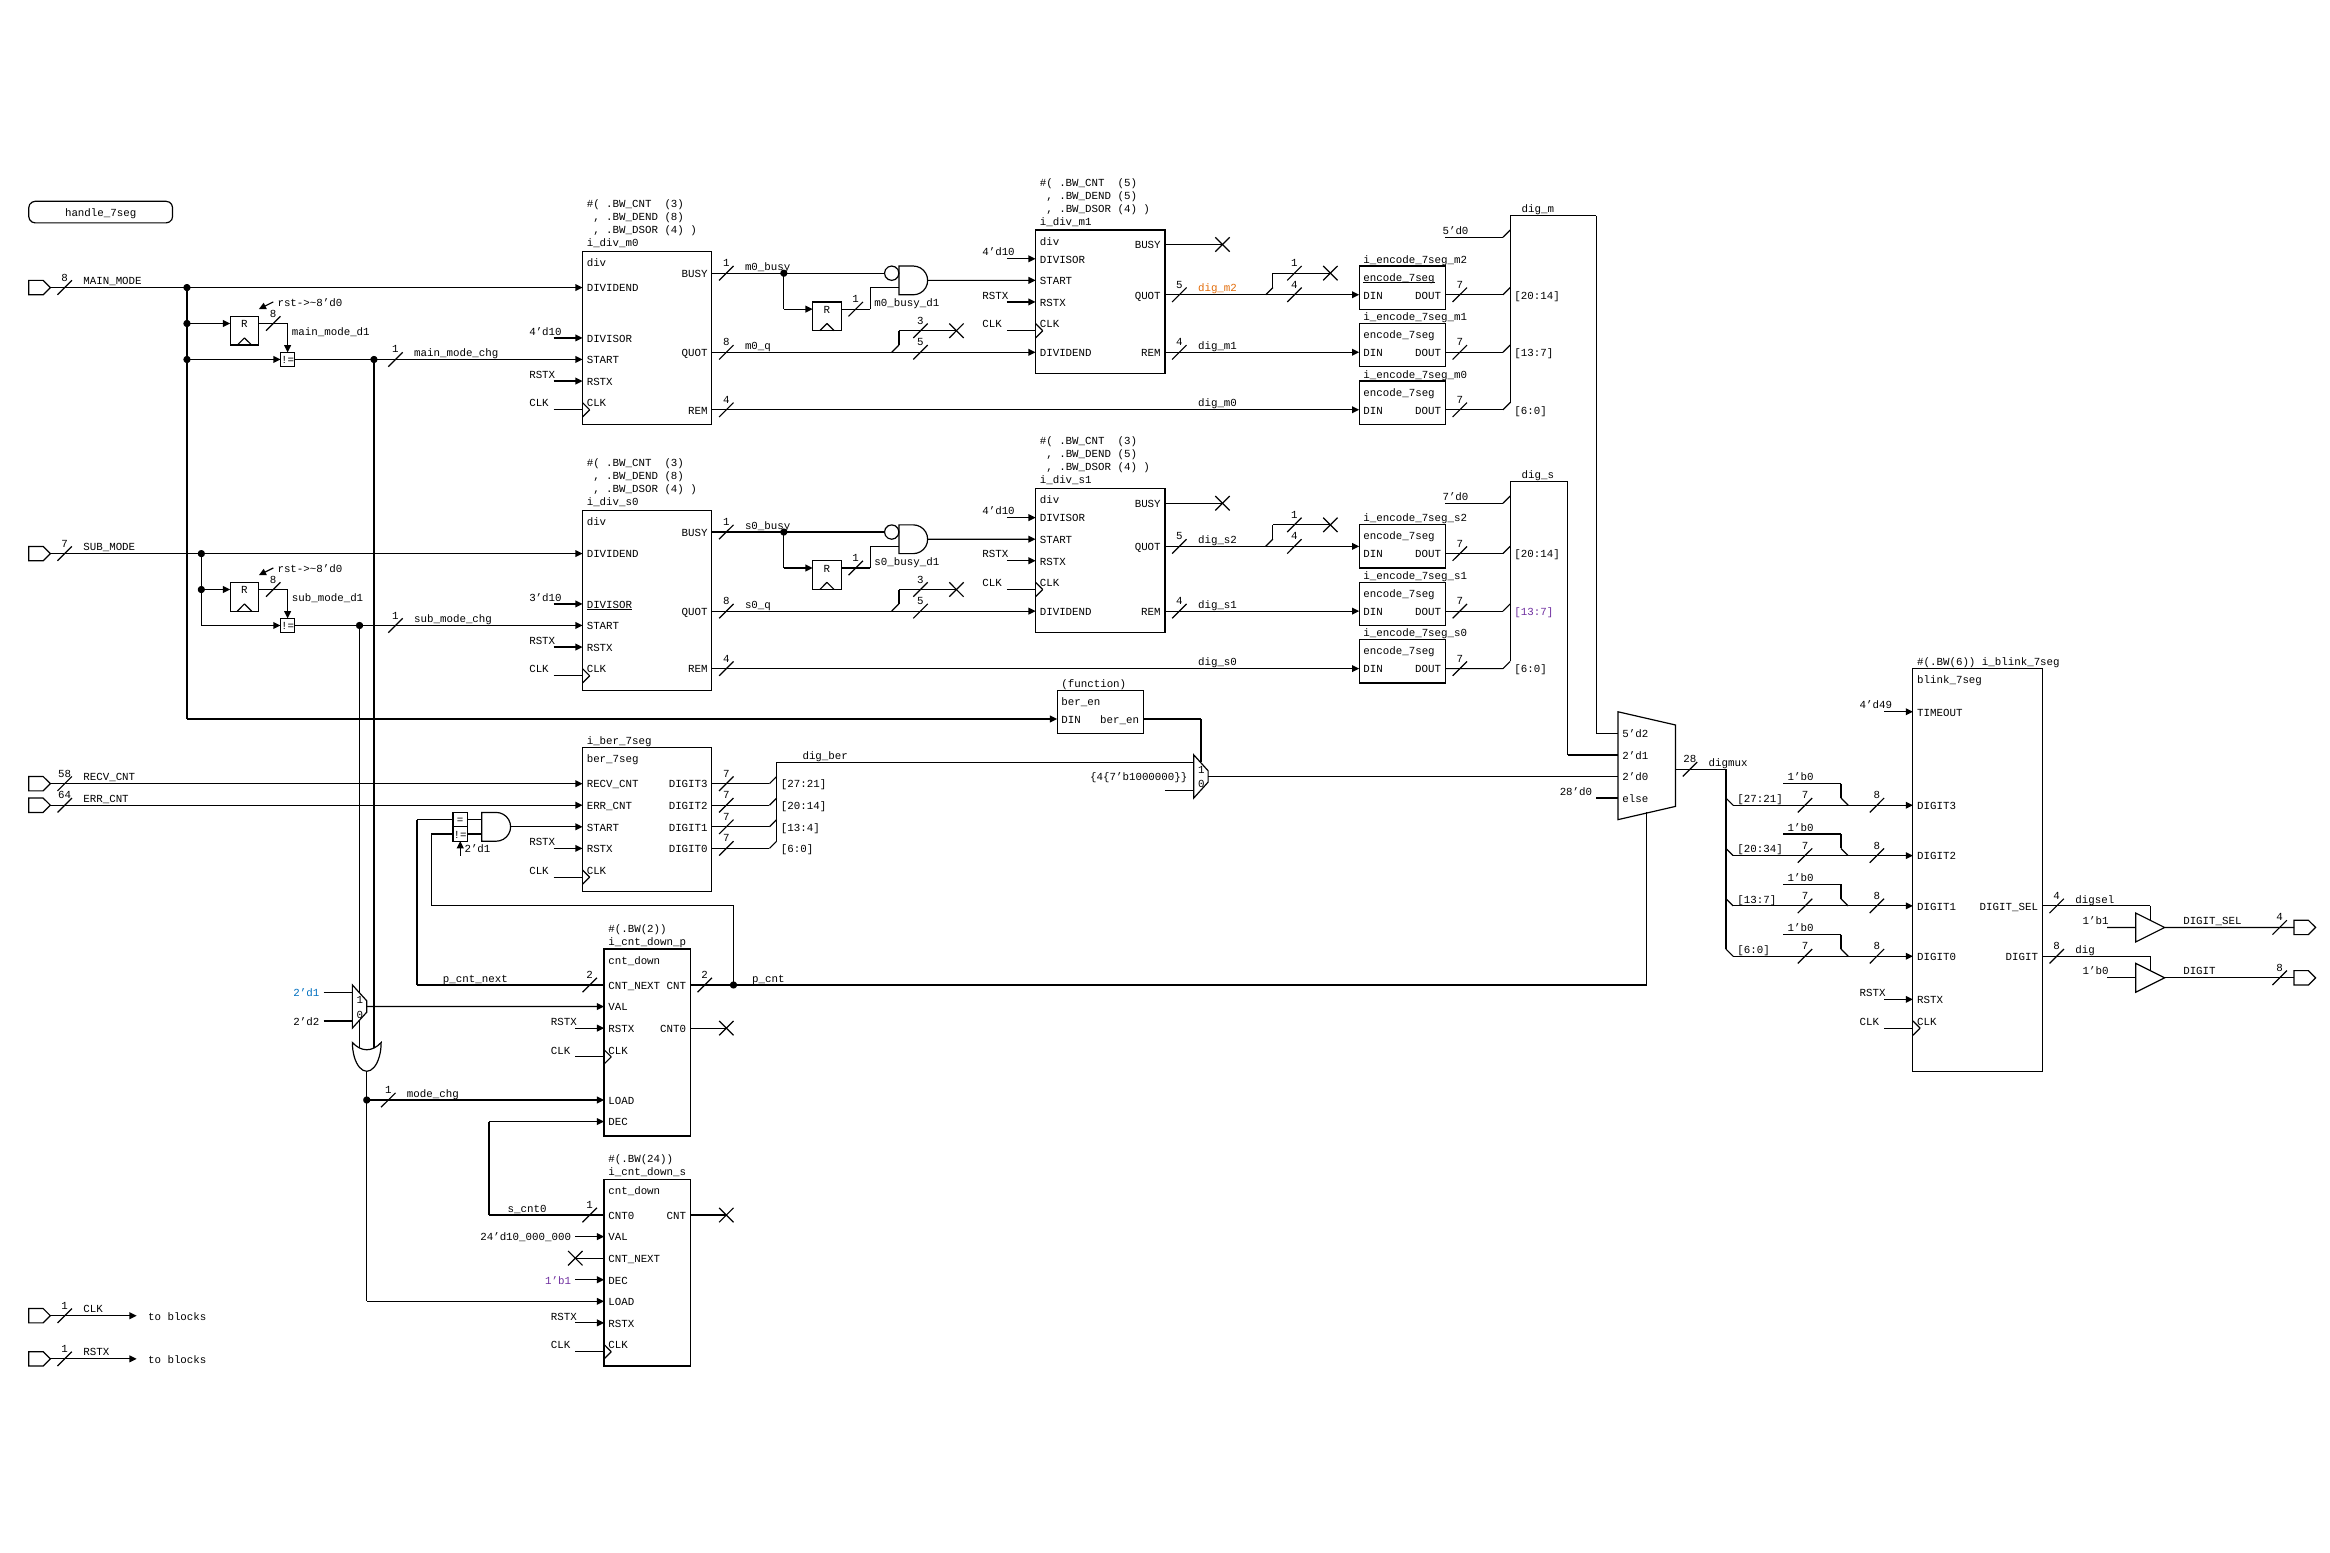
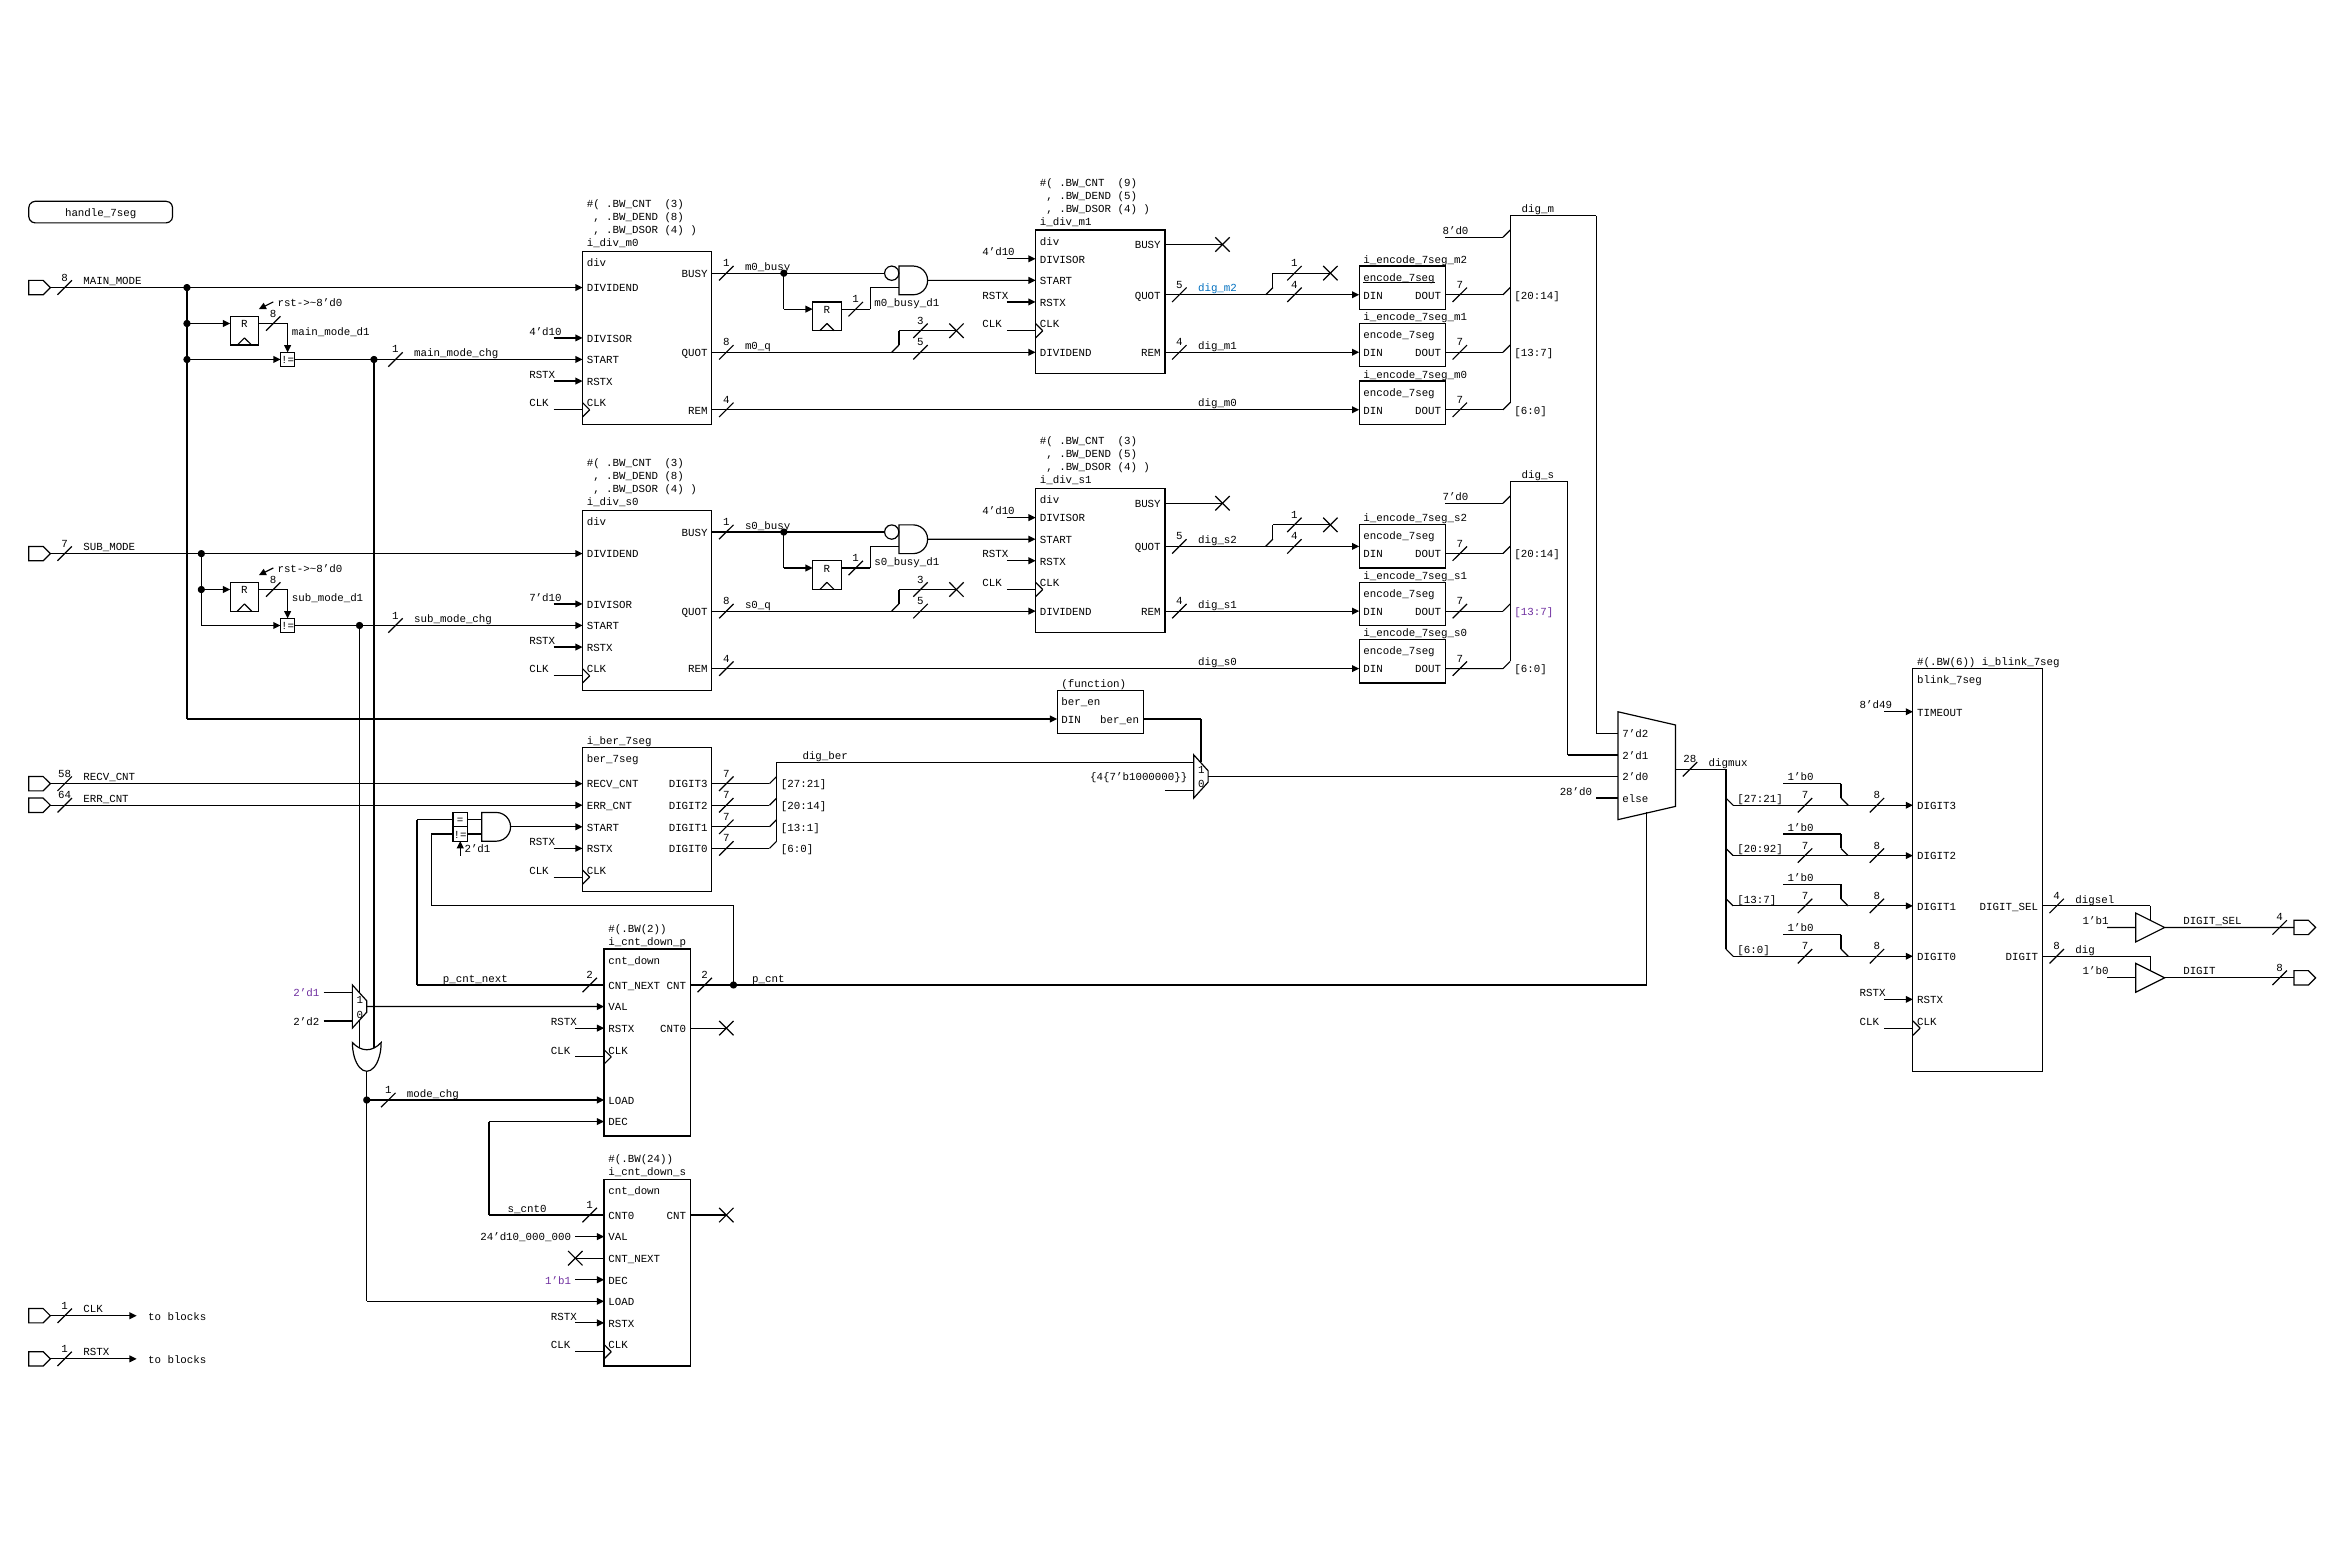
.BW_CNT 5: 5 -> 9 (1127, 183)
5’d0: 5’d0 -> 8’d0 (1456, 231)
dig_m2 colour: orange -> blue (1217, 288)
3’d10: 3’d10 -> 7’d10 (545, 598)
DIVISOR underline: present -> none (609, 605)
4’d49: 4’d49 -> 8’d49 (1876, 705)
5’d2: 5’d2 -> 7’d2 (1635, 734)
13:4: 13:4 -> 13:1 (800, 828)
20:34: 20:34 -> 20:92 (1760, 849)
2’d1 colour: blue -> purple (306, 993)
